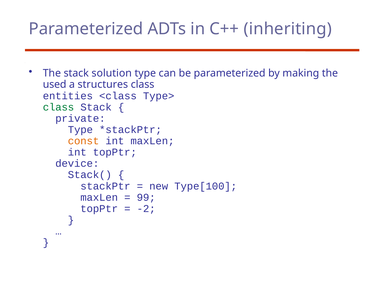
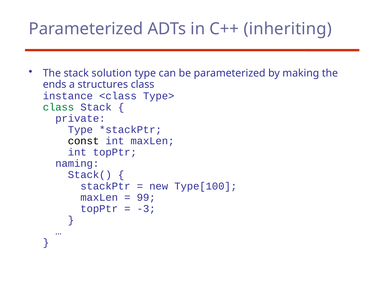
used: used -> ends (55, 84)
entities: entities -> instance (68, 96)
const colour: orange -> black (83, 141)
device: device -> naming (77, 163)
-2: -2 -> -3 (146, 208)
